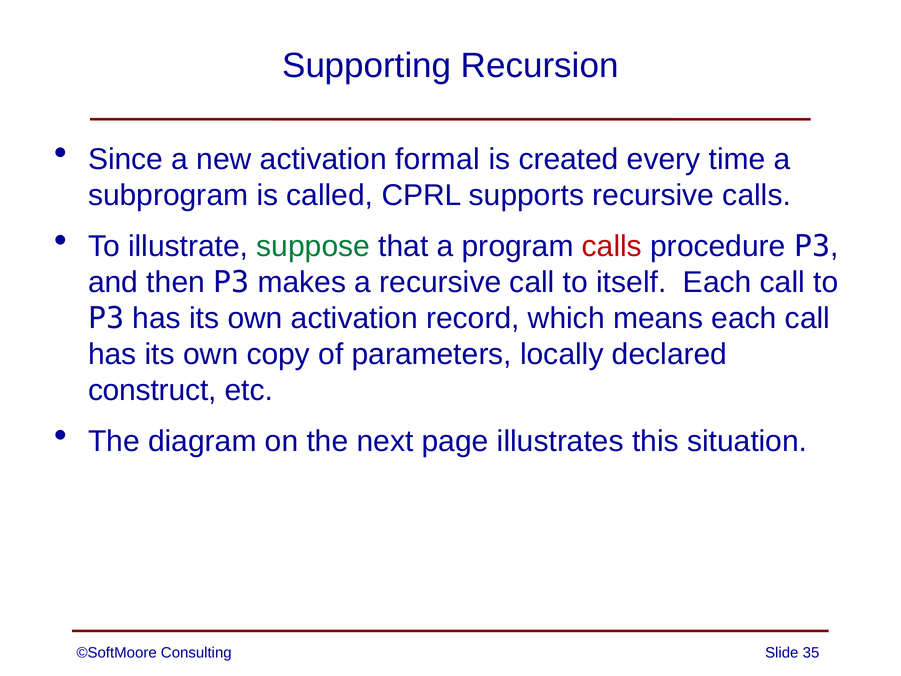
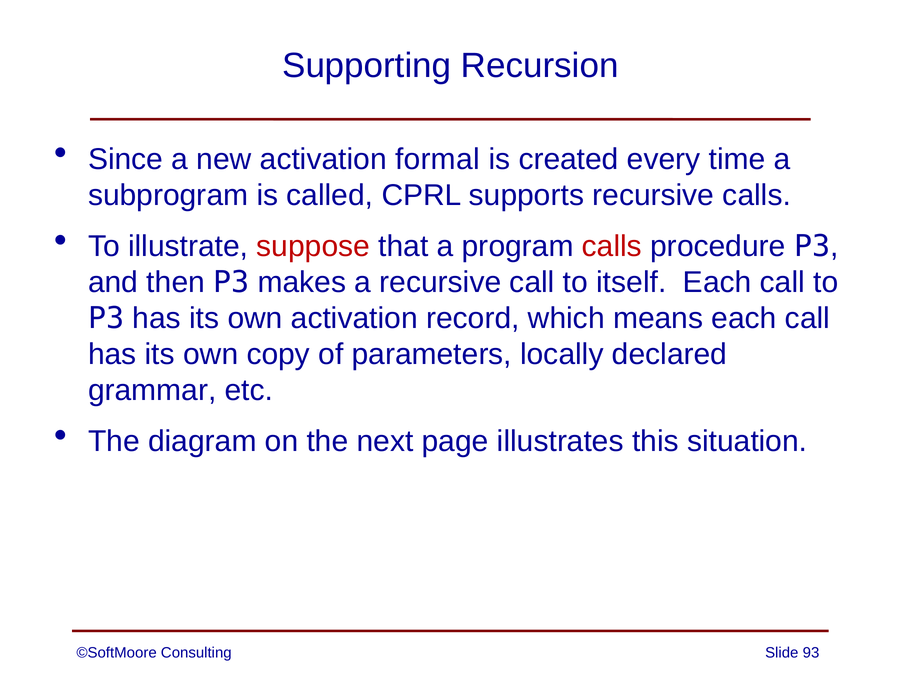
suppose colour: green -> red (313, 246)
construct: construct -> grammar (152, 390)
35: 35 -> 93 (811, 653)
